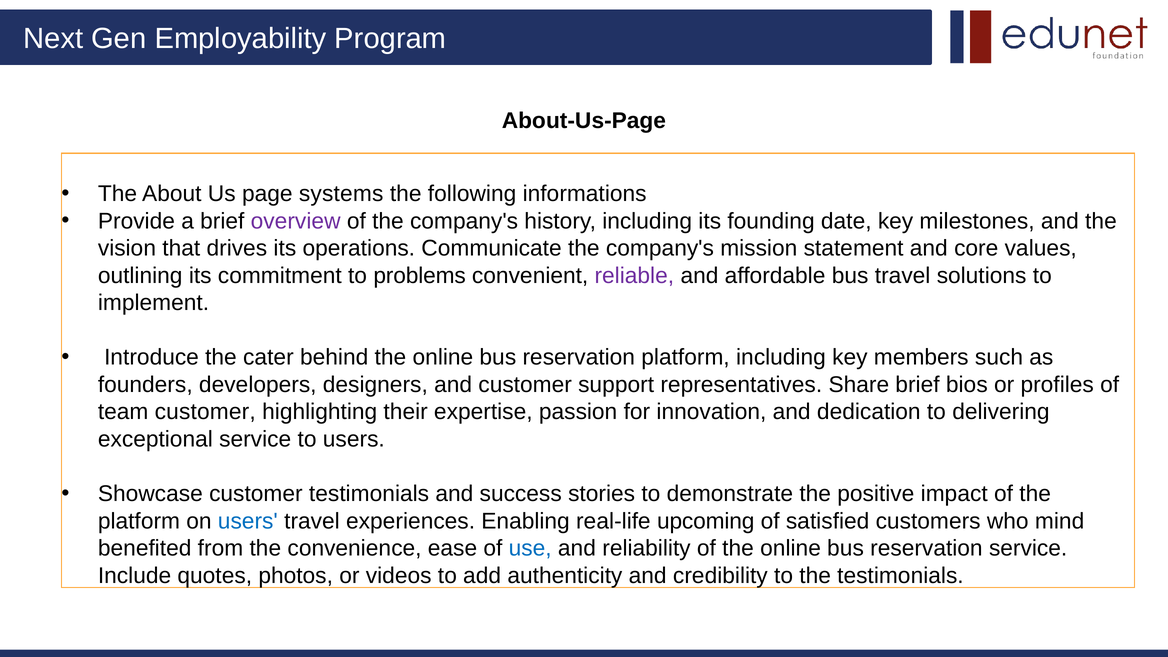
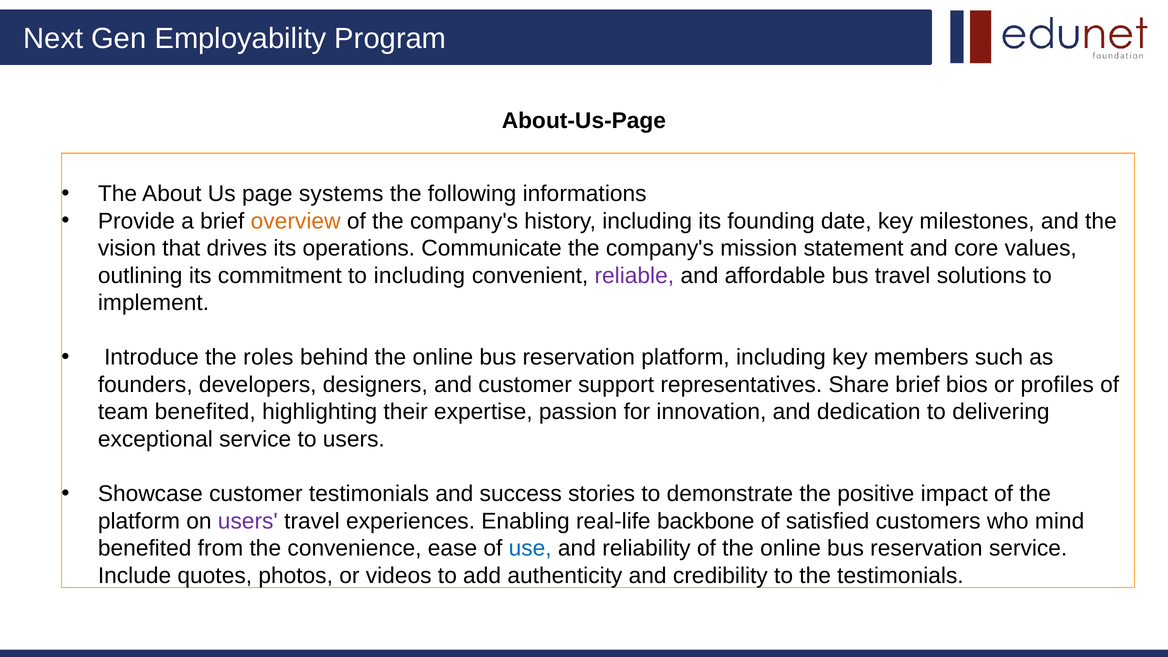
overview colour: purple -> orange (296, 221)
to problems: problems -> including (419, 276)
cater: cater -> roles (268, 357)
team customer: customer -> benefited (205, 412)
users colour: blue -> purple (248, 521)
upcoming: upcoming -> backbone (706, 521)
